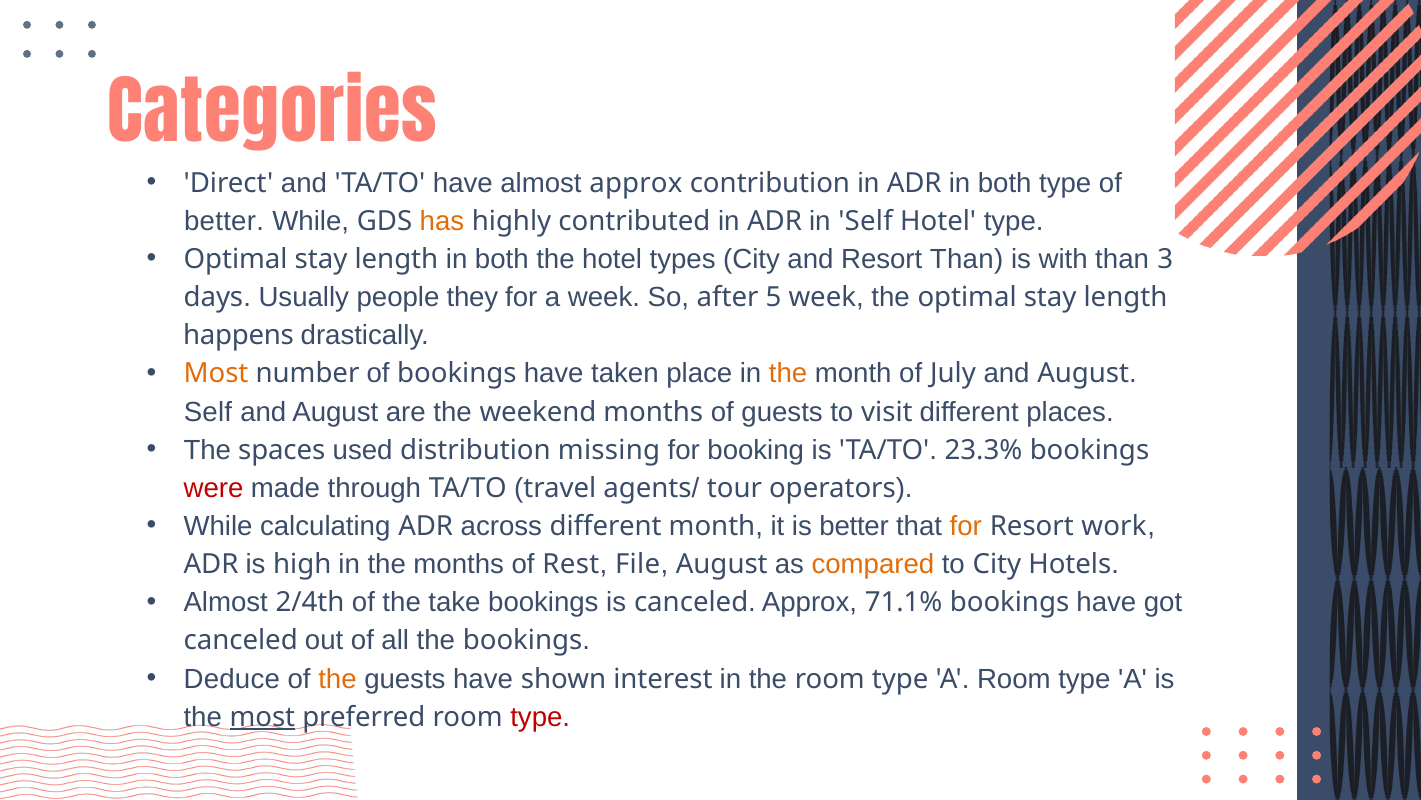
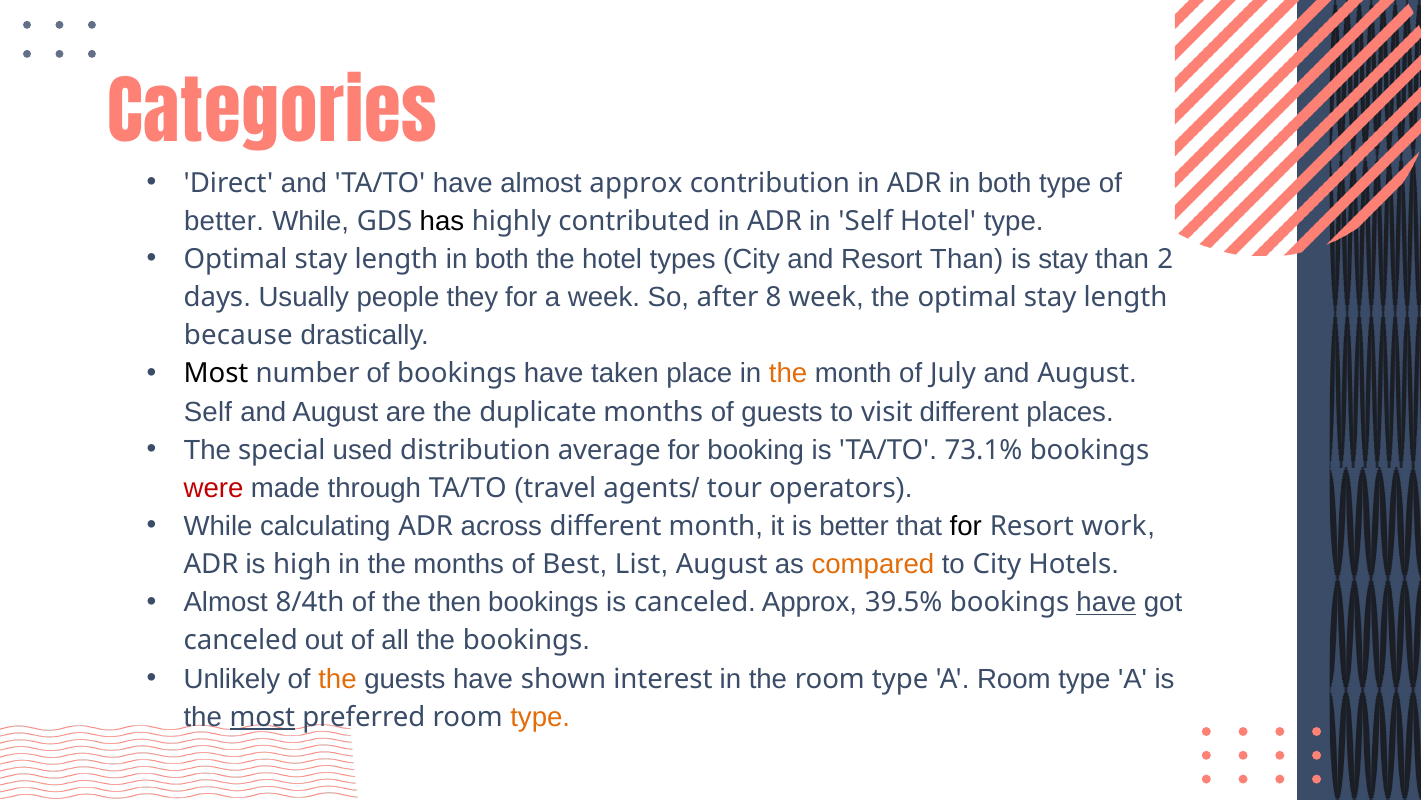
has colour: orange -> black (442, 221)
is with: with -> stay (1063, 259)
3: 3 -> 2 (1165, 259)
5: 5 -> 8 (773, 297)
happens: happens -> because (238, 335)
Most colour: orange -> black (216, 373)
weekend: weekend -> duplicate (538, 412)
spaces: spaces -> special (282, 450)
missing: missing -> average (609, 450)
23.3%: 23.3% -> 73.1% (984, 450)
for colour: orange -> black (966, 526)
Rest: Rest -> Best (571, 564)
File: File -> List (638, 564)
2/4th: 2/4th -> 8/4th (310, 602)
take: take -> then (455, 602)
71.1%: 71.1% -> 39.5% (904, 602)
have underline: none -> present (1106, 602)
Deduce: Deduce -> Unlikely (232, 678)
type colour: red -> orange (540, 717)
